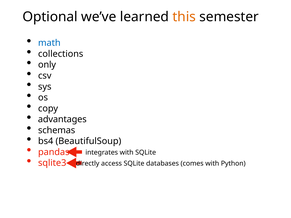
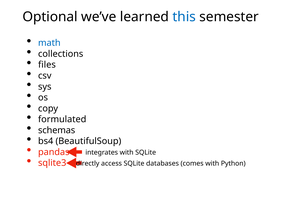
this colour: orange -> blue (184, 17)
only: only -> files (47, 65)
advantages: advantages -> formulated (62, 119)
